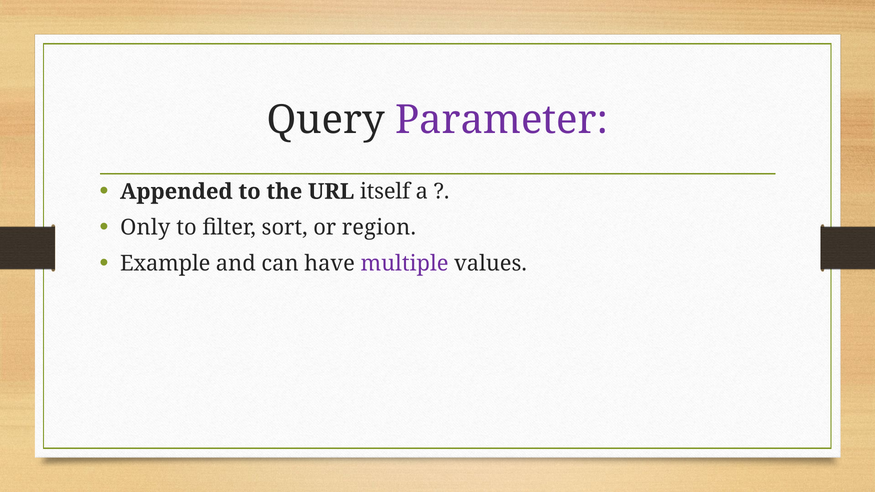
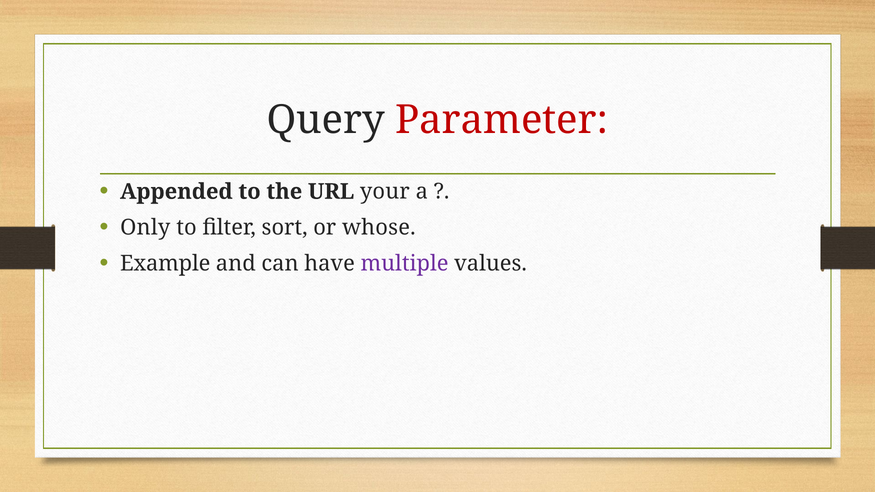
Parameter colour: purple -> red (502, 120)
itself: itself -> your (385, 192)
region: region -> whose (379, 228)
